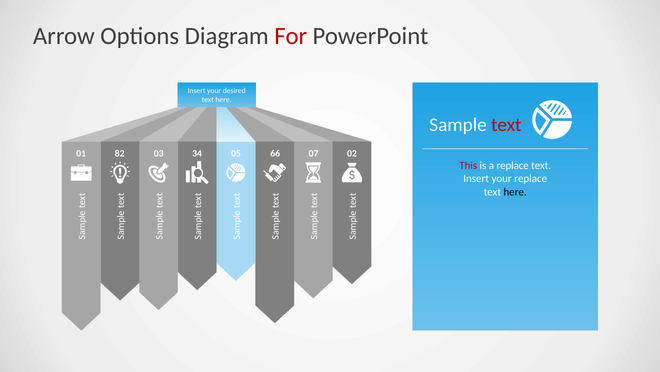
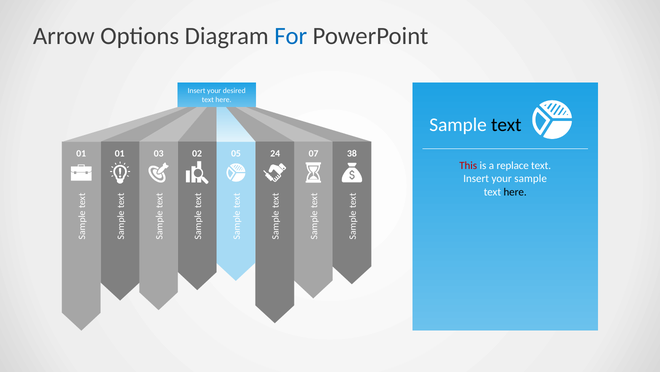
For colour: red -> blue (291, 36)
text colour: red -> black (506, 124)
01 82: 82 -> 01 (120, 153)
34: 34 -> 02 (197, 153)
66: 66 -> 24 (275, 153)
02: 02 -> 38 (352, 153)
your replace: replace -> sample (531, 178)
